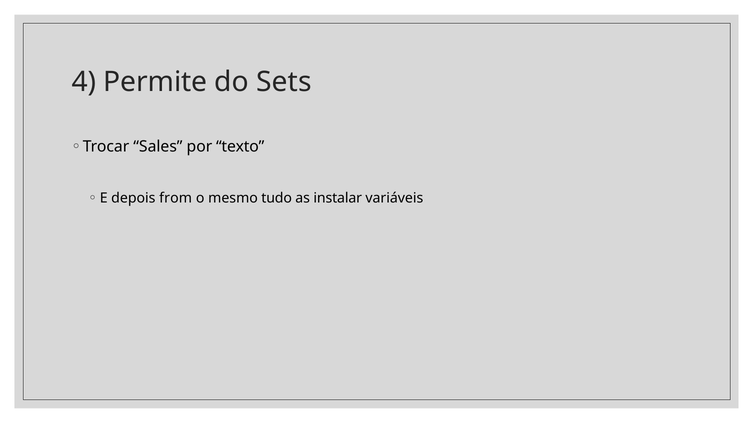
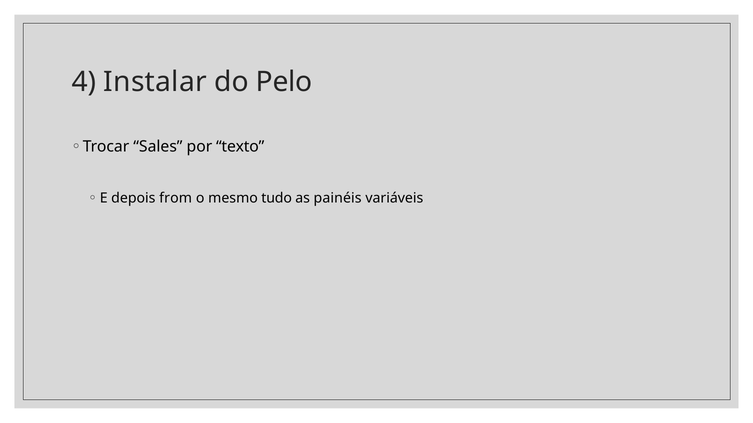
Permite: Permite -> Instalar (155, 82)
Sets: Sets -> Pelo (284, 82)
instalar: instalar -> painéis (338, 198)
